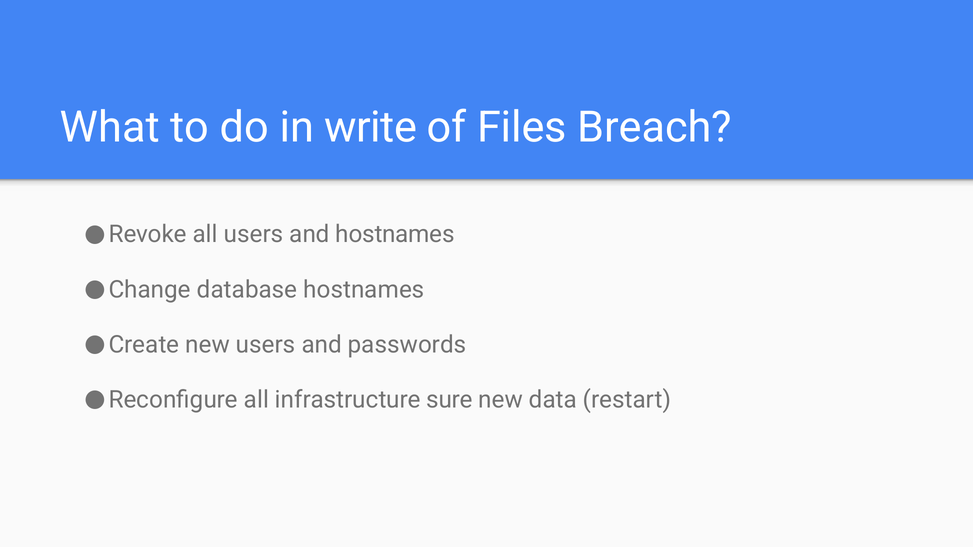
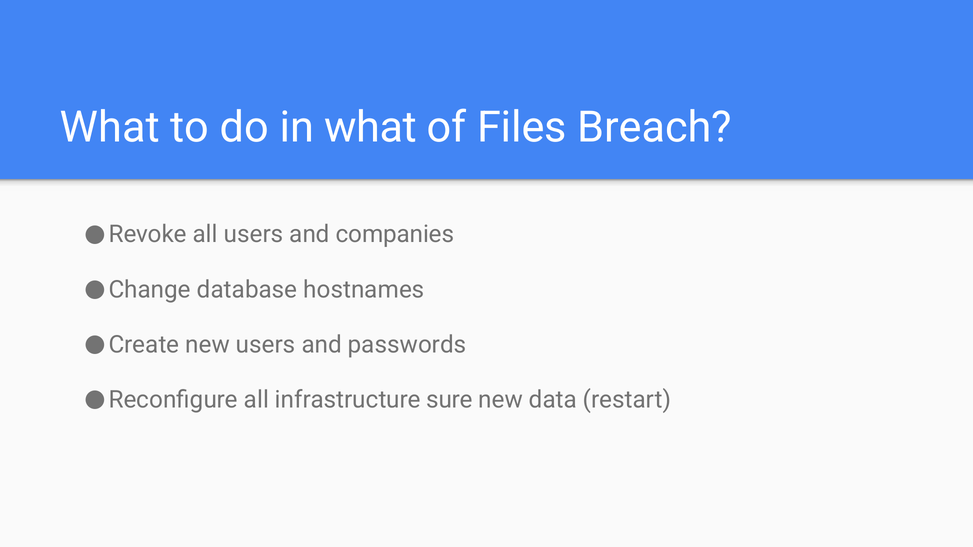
in write: write -> what (370, 128)
and hostnames: hostnames -> companies (395, 235)
